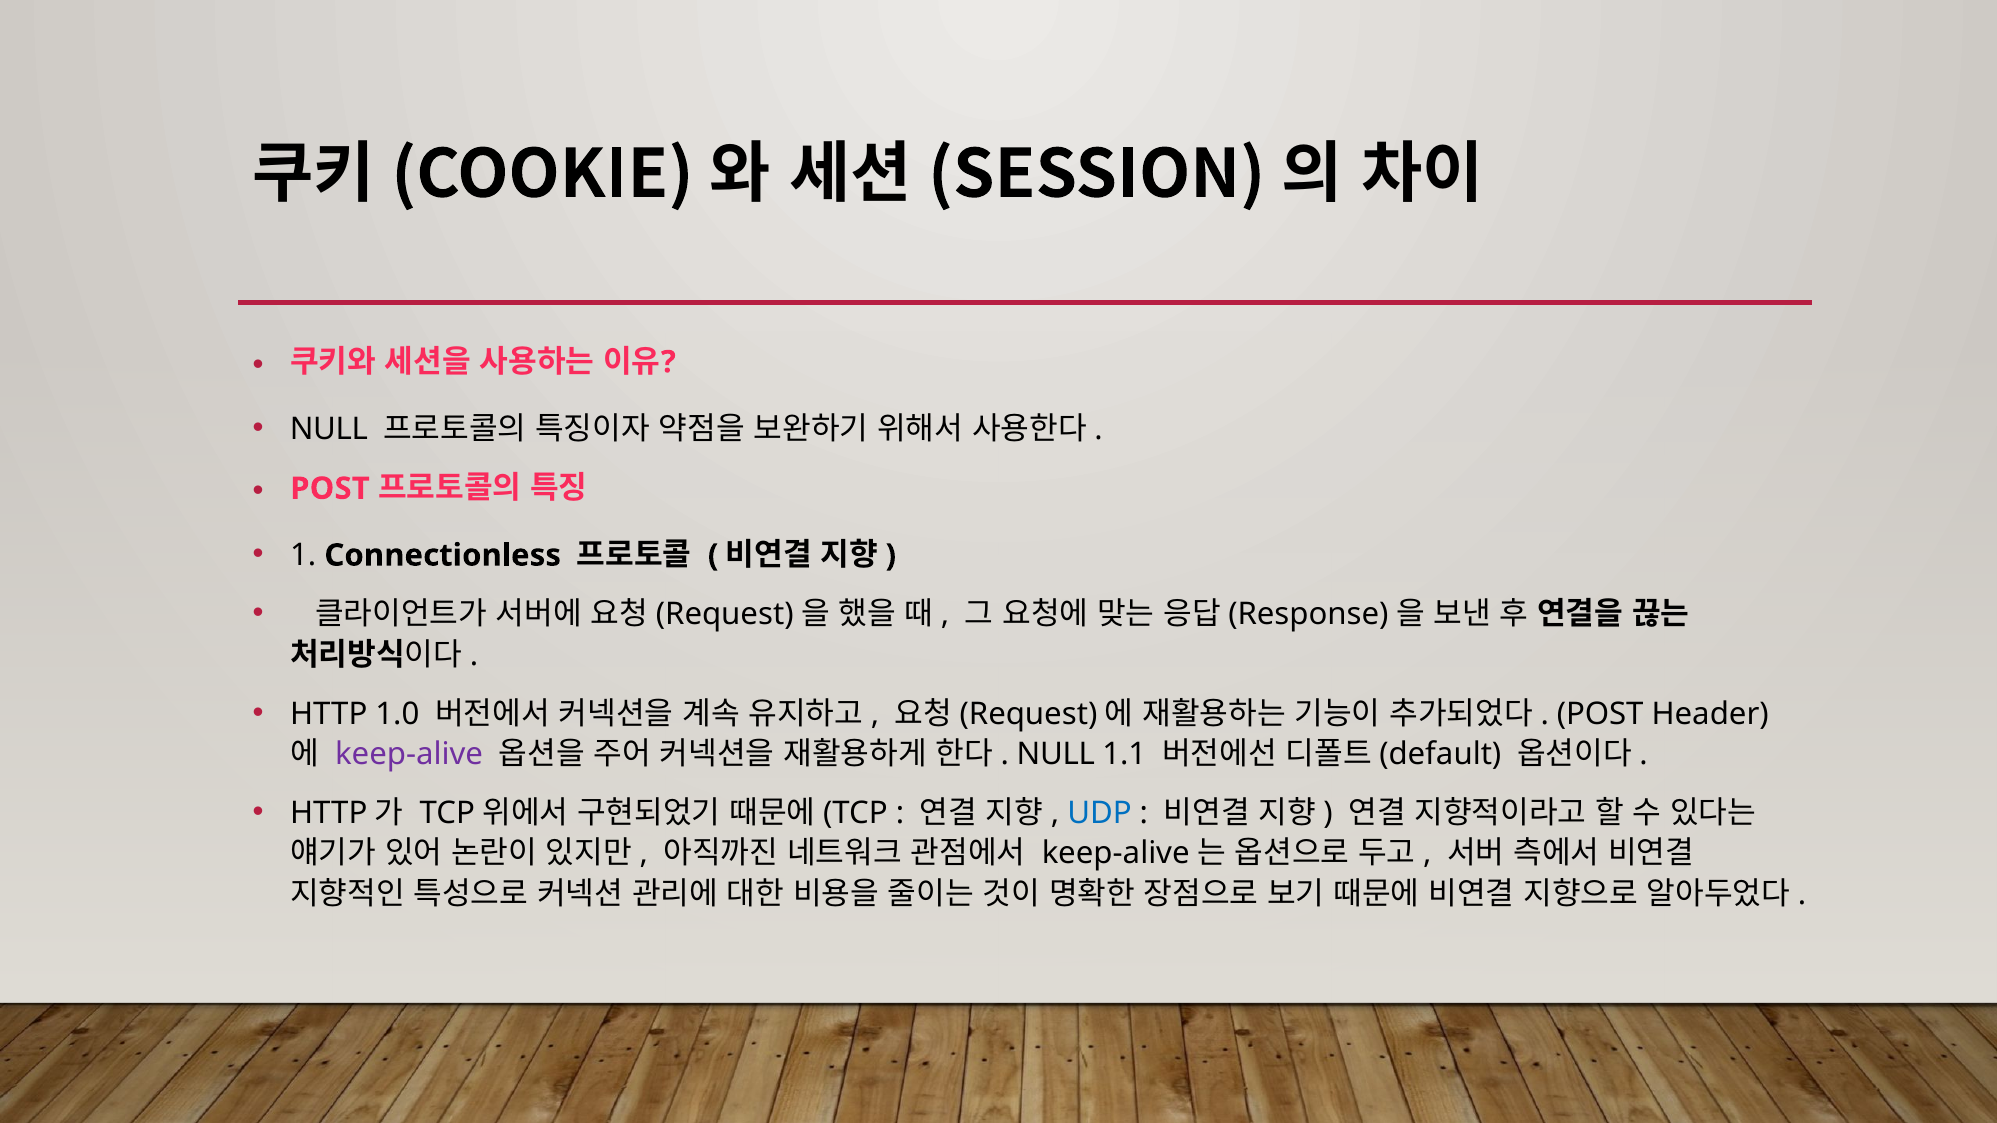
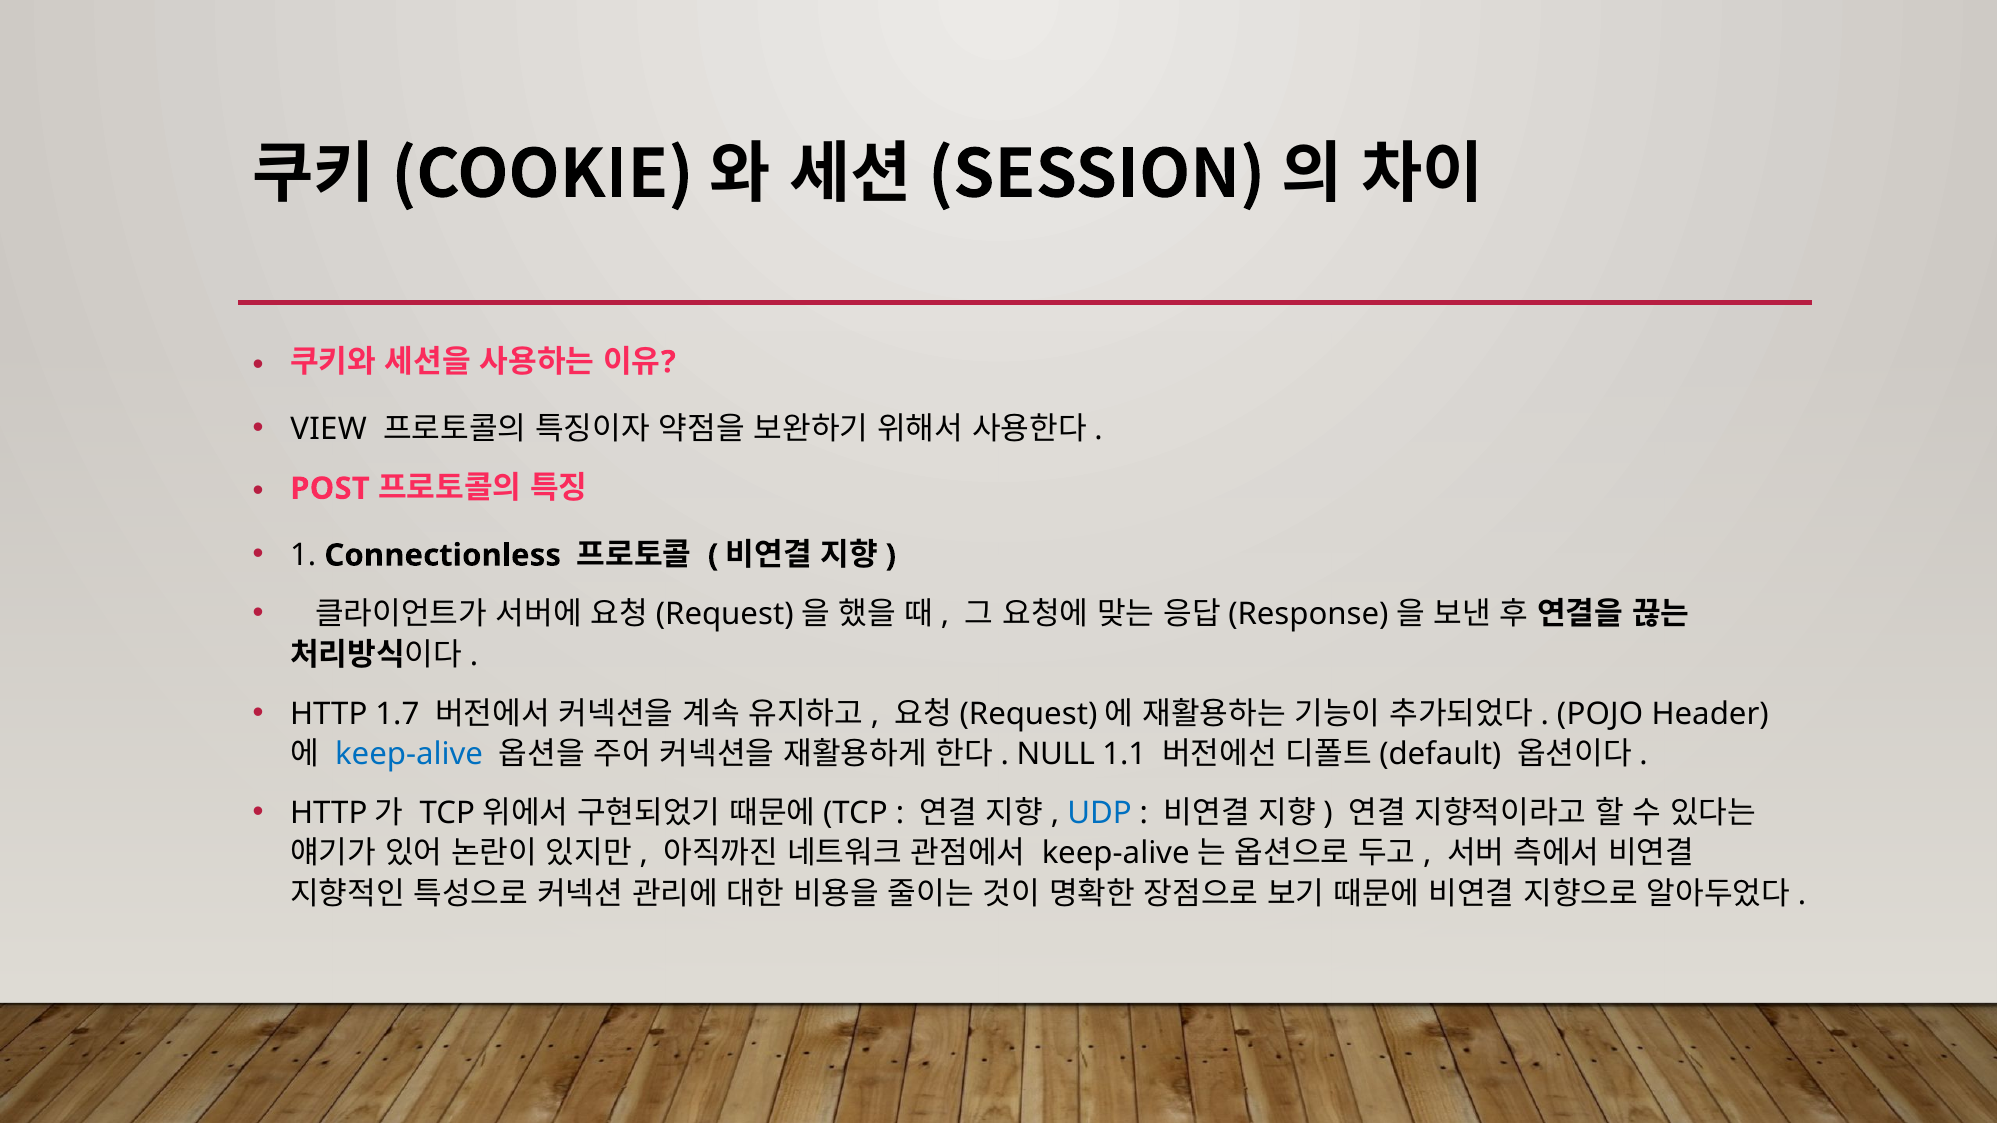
NULL: NULL -> VIEW (329, 429)
1.0: 1.0 -> 1.7 (397, 714)
POST: POST -> POJO (1600, 714)
keep-alive colour: purple -> blue (409, 754)
